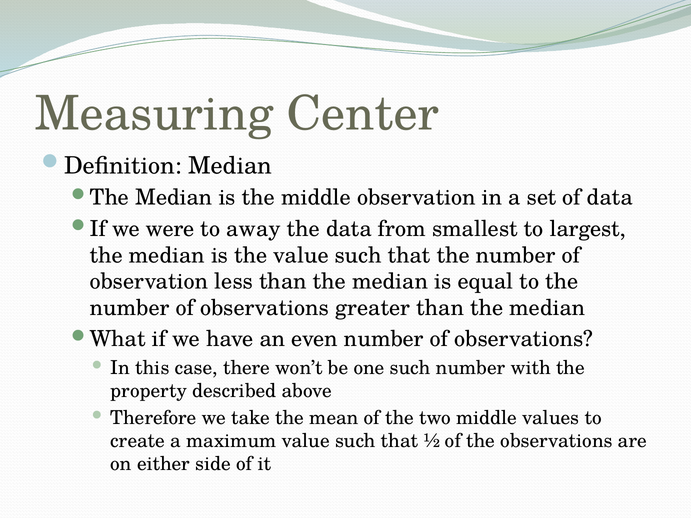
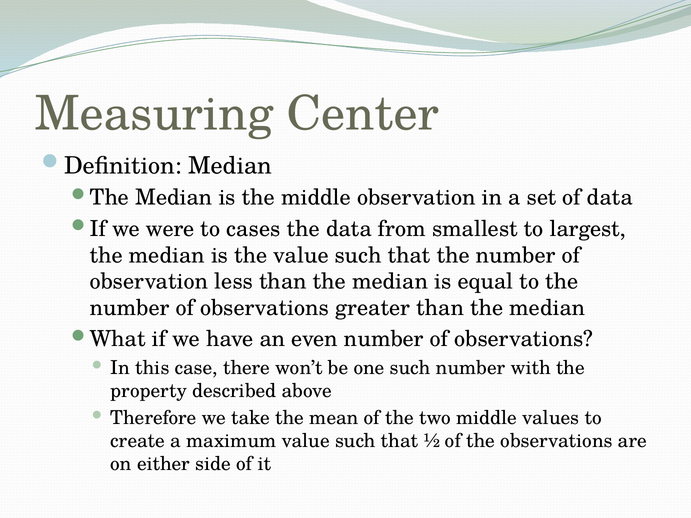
away: away -> cases (253, 229)
